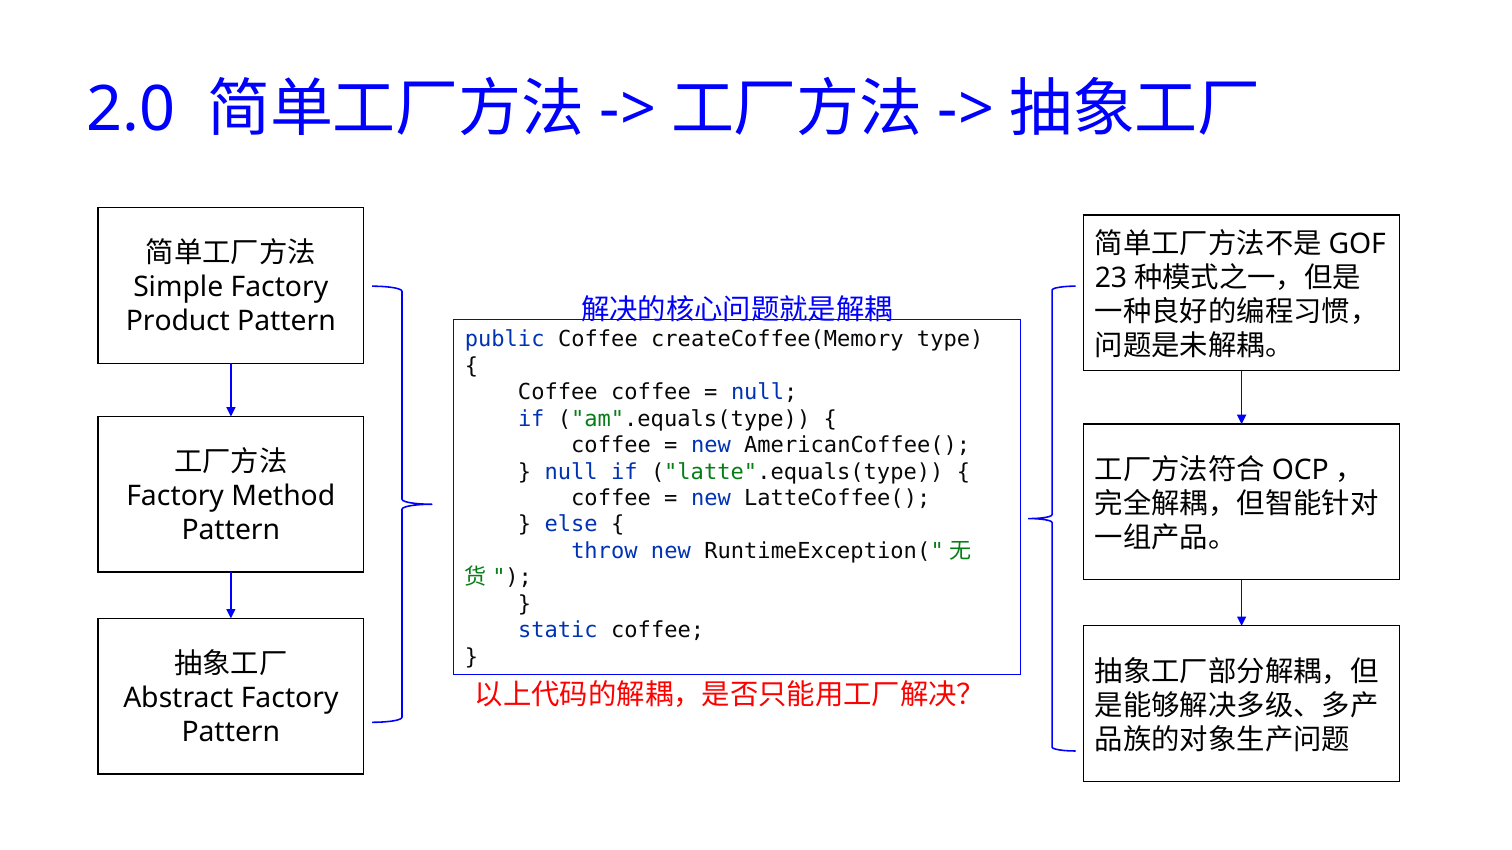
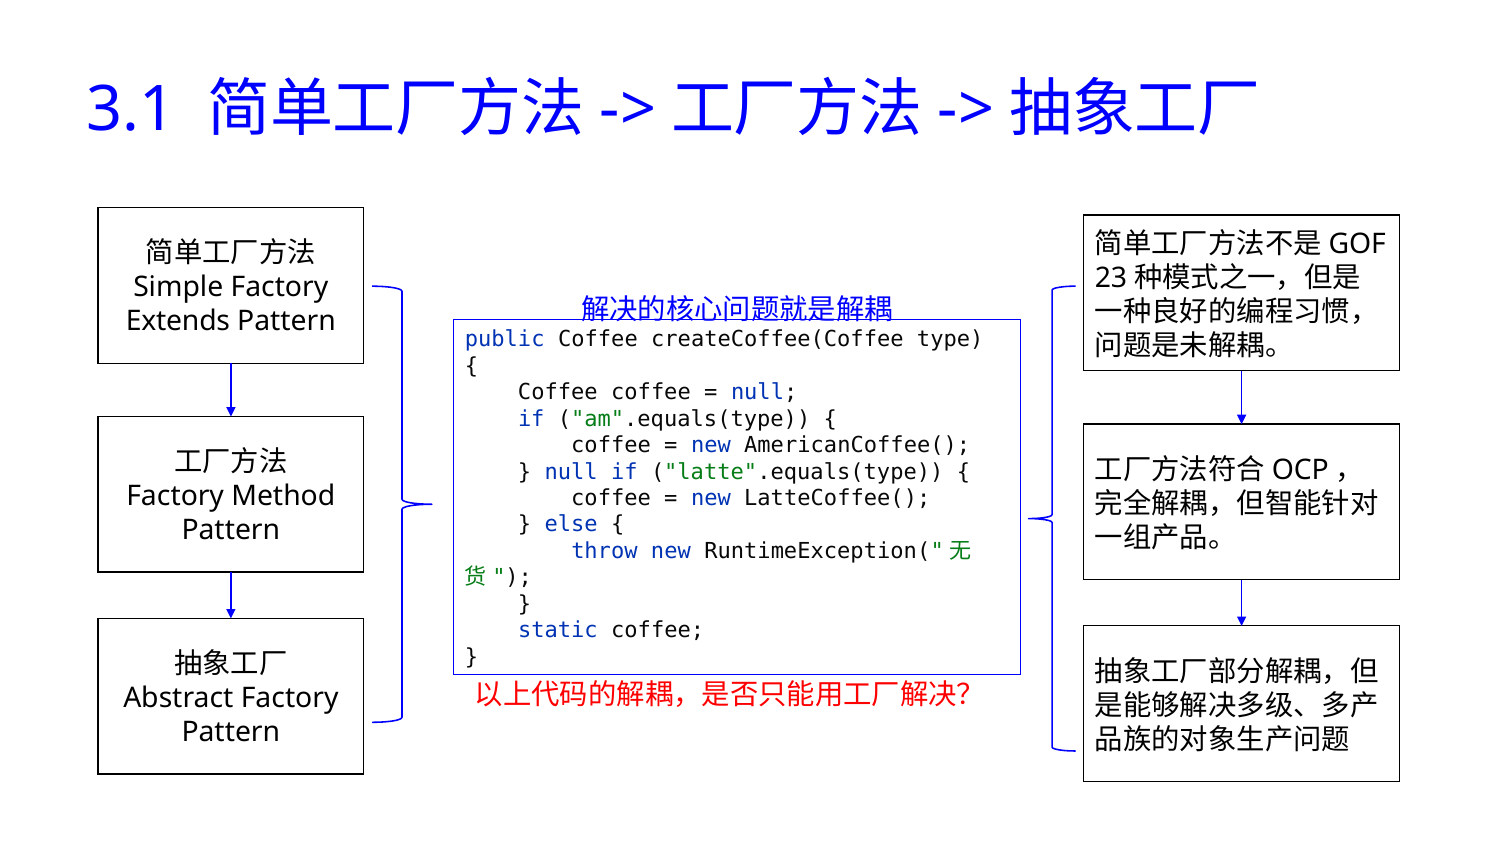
2.0: 2.0 -> 3.1 (131, 109)
Product: Product -> Extends (178, 322)
createCoffee(Memory: createCoffee(Memory -> createCoffee(Coffee (777, 340)
